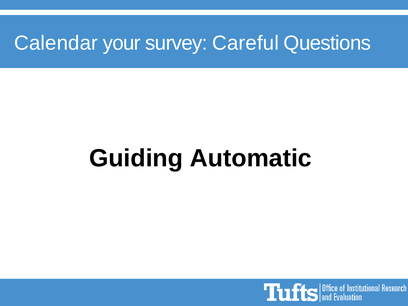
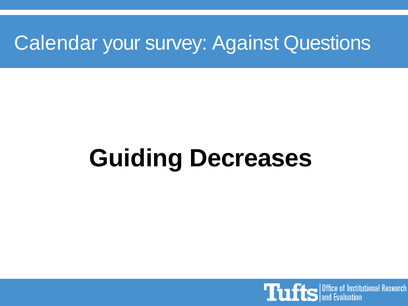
Careful: Careful -> Against (246, 43)
Automatic: Automatic -> Decreases (251, 158)
